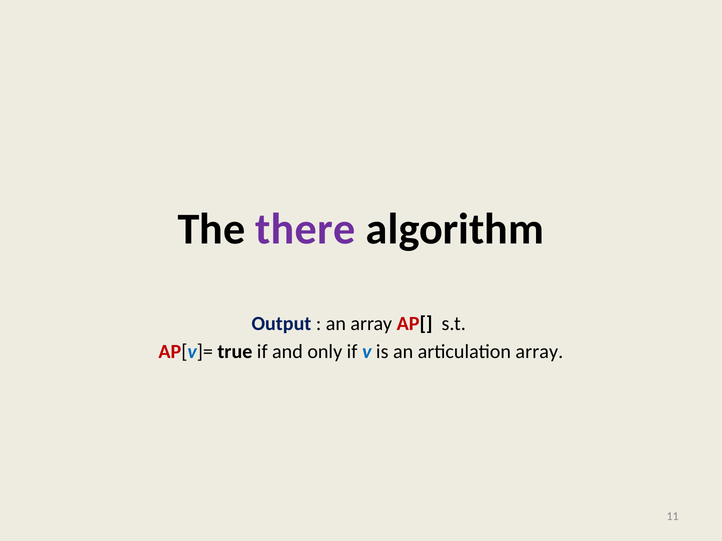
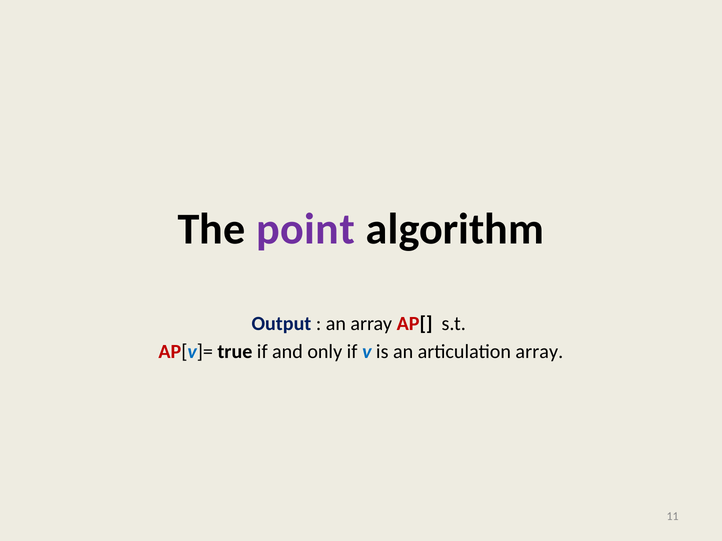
there: there -> point (305, 229)
